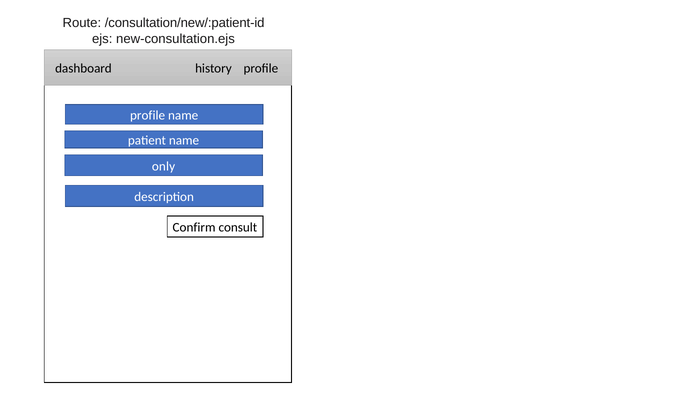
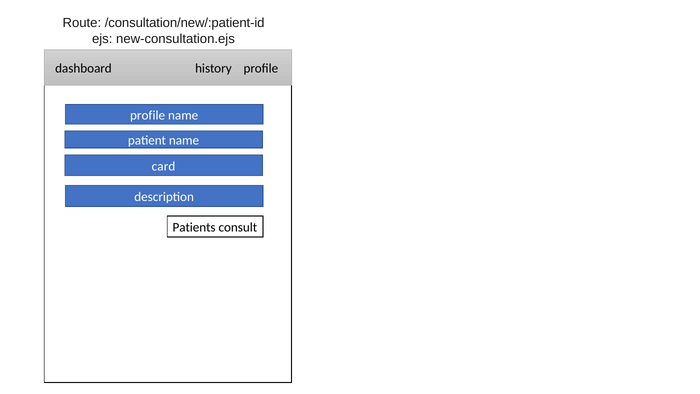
only: only -> card (164, 166)
Confirm: Confirm -> Patients (194, 227)
